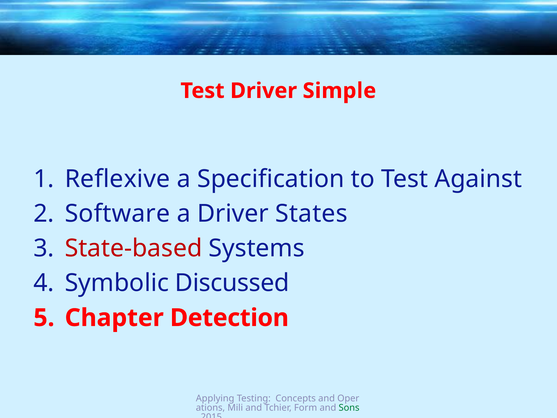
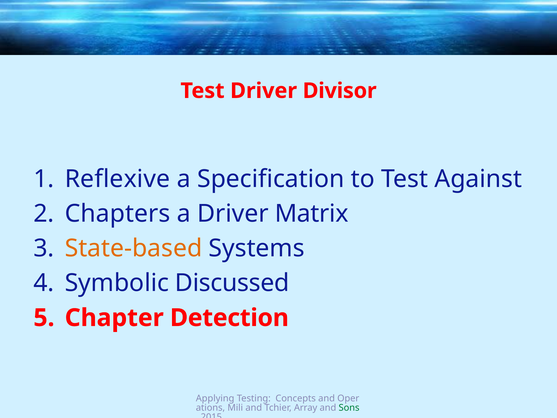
Simple: Simple -> Divisor (340, 91)
Software: Software -> Chapters (118, 214)
States: States -> Matrix (312, 214)
State-based colour: red -> orange (133, 248)
Form: Form -> Array (306, 407)
